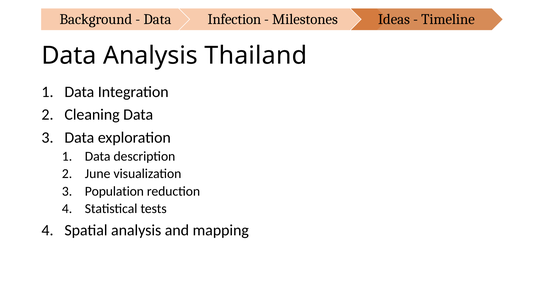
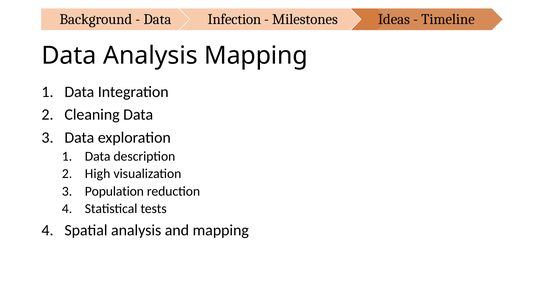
Analysis Thailand: Thailand -> Mapping (256, 56)
June: June -> High (98, 174)
